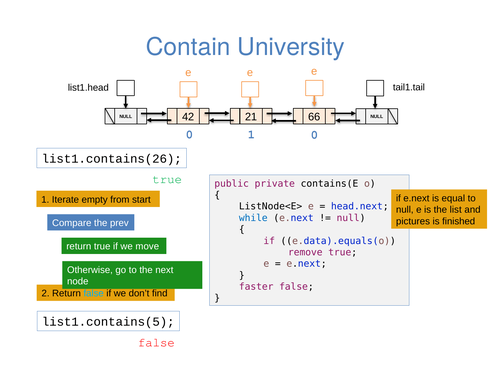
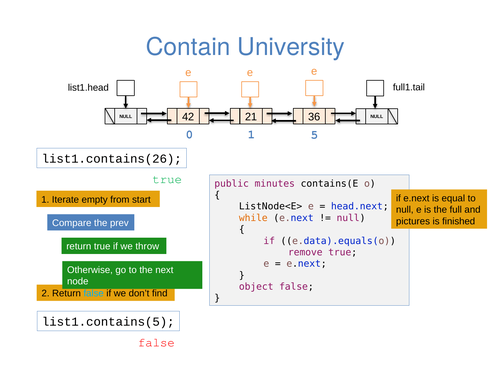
tail1.tail: tail1.tail -> full1.tail (409, 87)
66: 66 -> 36 (314, 117)
0 0: 0 -> 5 (314, 135)
private: private -> minutes (275, 184)
list: list -> full (456, 210)
while colour: blue -> orange (253, 218)
move: move -> throw (147, 247)
faster: faster -> object (256, 287)
